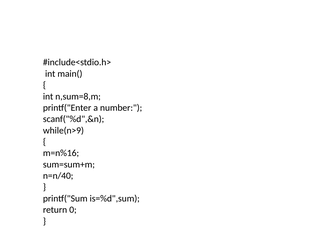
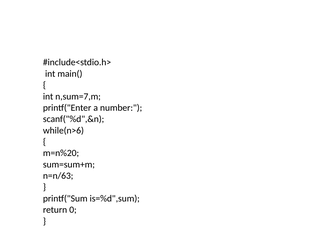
n,sum=8,m: n,sum=8,m -> n,sum=7,m (78, 96)
while(n>9: while(n>9 -> while(n>6 (63, 130)
m=n%16: m=n%16 -> m=n%20 (61, 153)
n=n/40: n=n/40 -> n=n/63 (58, 176)
